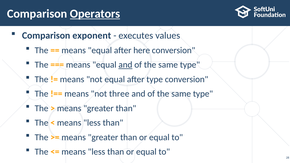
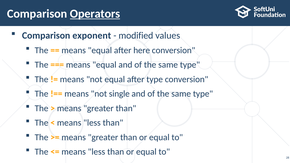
executes: executes -> modified (136, 35)
and underline: present -> none (125, 65)
three: three -> single (119, 94)
